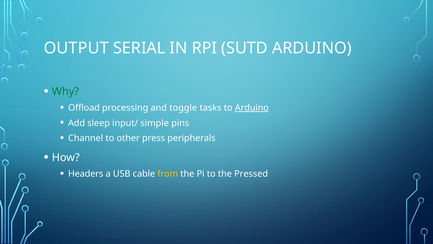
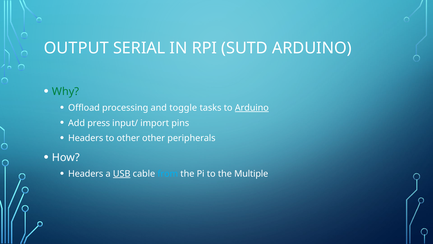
sleep: sleep -> press (99, 123)
simple: simple -> import (155, 123)
Channel: Channel -> Headers (86, 138)
other press: press -> other (154, 138)
USB underline: none -> present (122, 173)
from colour: yellow -> light blue (168, 173)
Pressed: Pressed -> Multiple (251, 173)
